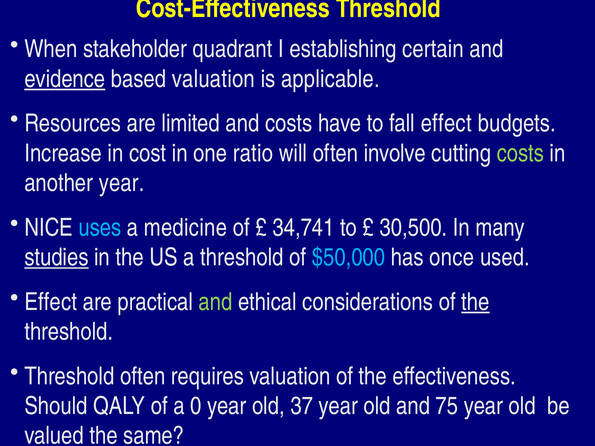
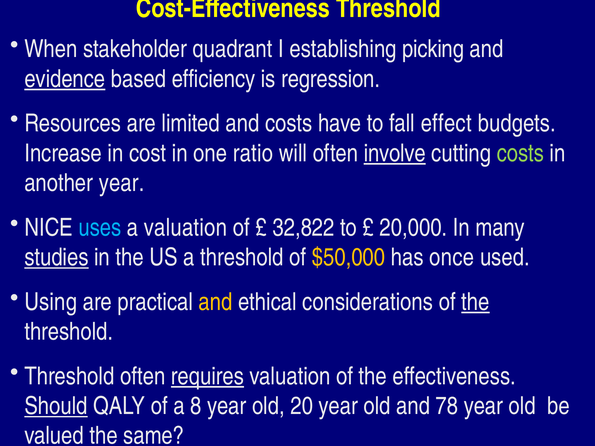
certain: certain -> picking (433, 49)
based valuation: valuation -> efficiency (214, 79)
applicable: applicable -> regression (331, 79)
involve underline: none -> present (395, 153)
a medicine: medicine -> valuation (185, 228)
34,741: 34,741 -> 32,822 (304, 228)
30,500: 30,500 -> 20,000 (413, 228)
$50,000 colour: light blue -> yellow (349, 257)
Effect: Effect -> Using (51, 302)
and colour: light green -> yellow (216, 302)
requires underline: none -> present (207, 376)
Should underline: none -> present (56, 406)
0: 0 -> 8 (196, 406)
37: 37 -> 20 (302, 406)
75: 75 -> 78 (447, 406)
